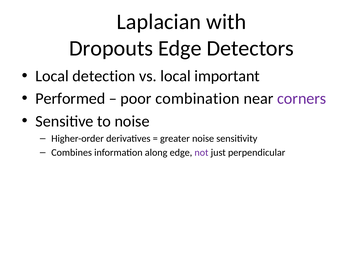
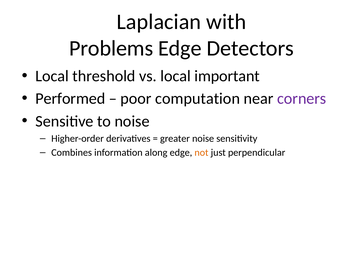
Dropouts: Dropouts -> Problems (111, 48)
detection: detection -> threshold (104, 76)
combination: combination -> computation (198, 99)
not colour: purple -> orange (201, 153)
